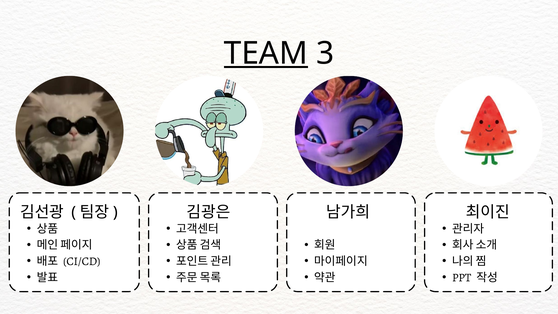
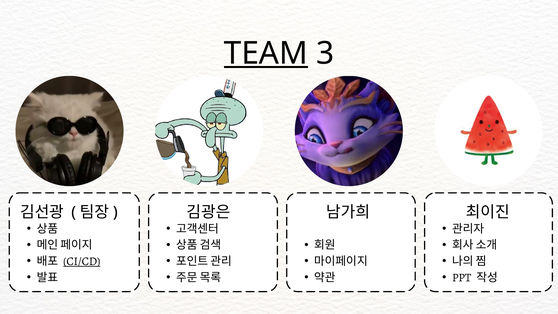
CI/CD underline: none -> present (82, 261)
